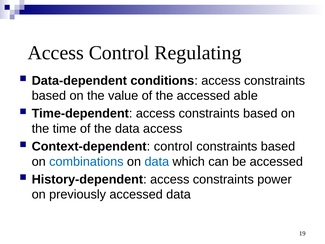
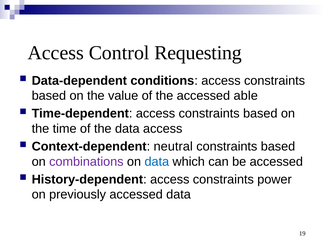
Regulating: Regulating -> Requesting (198, 53)
Context-dependent control: control -> neutral (173, 146)
combinations colour: blue -> purple (86, 161)
